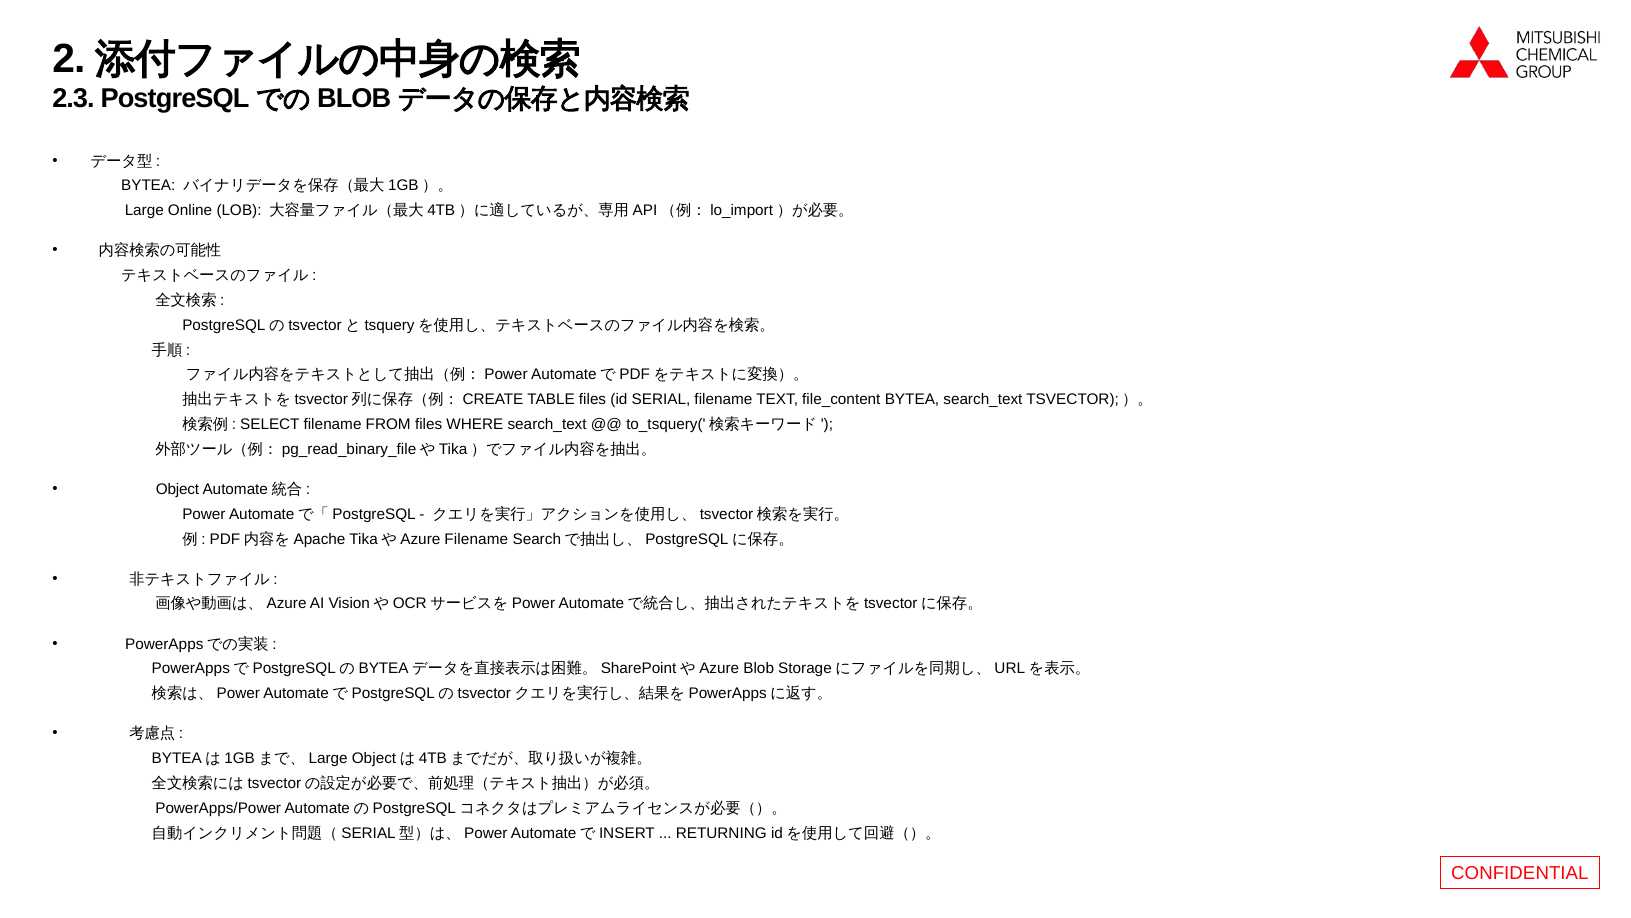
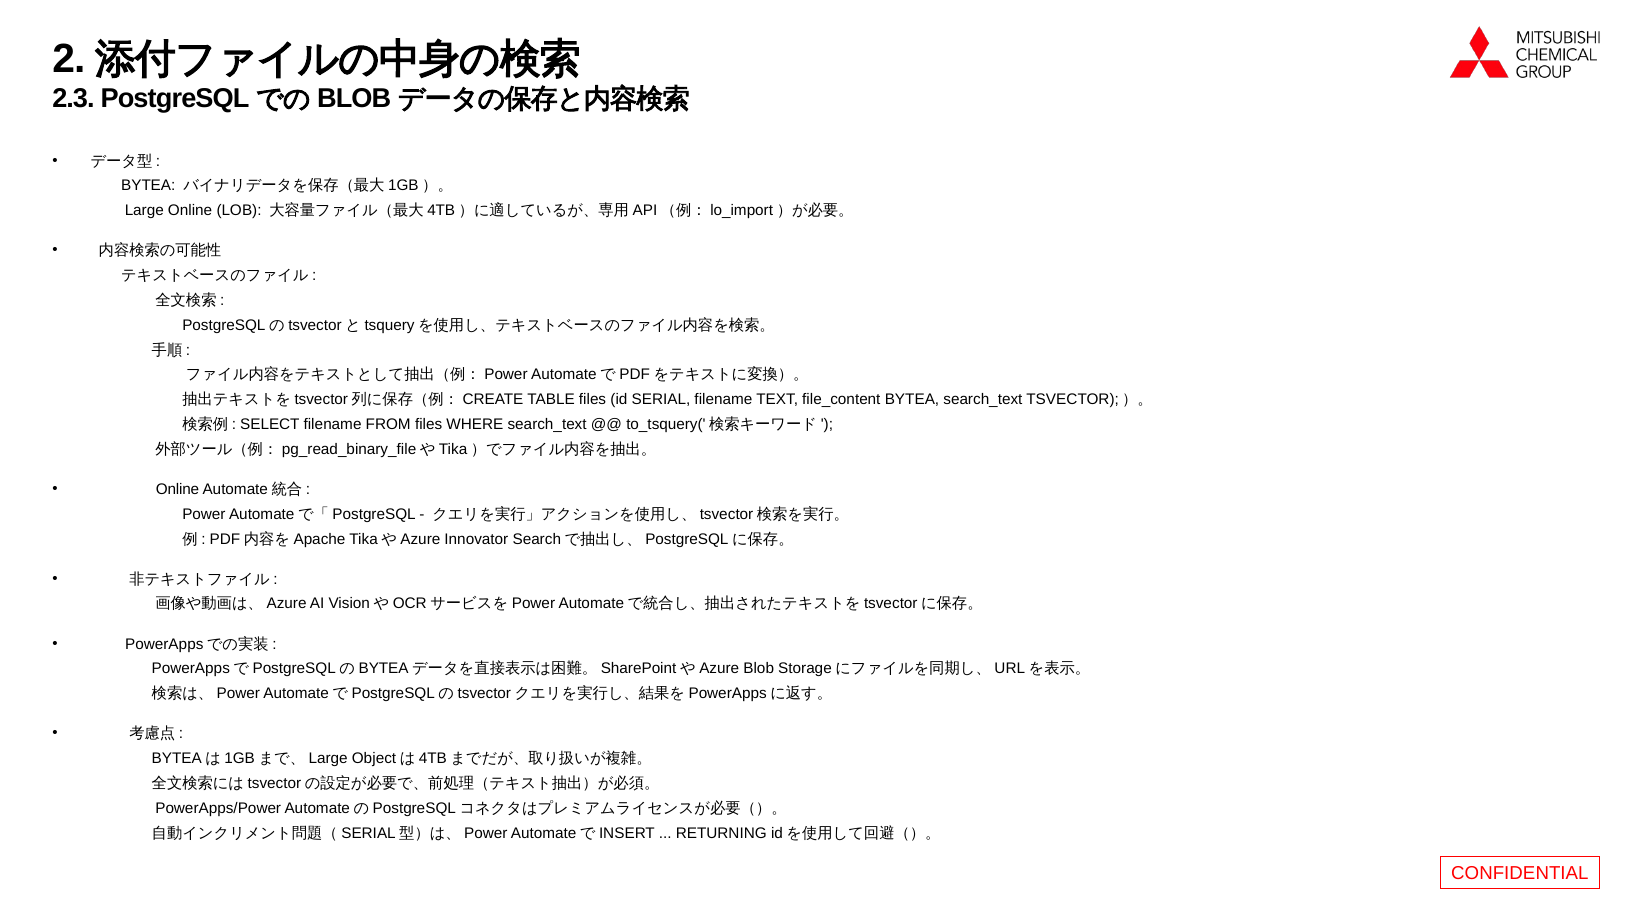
Object: Object -> Online (178, 489)
Filename: Filename -> Innovator (476, 539)
